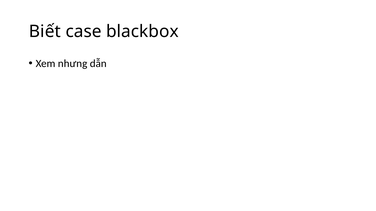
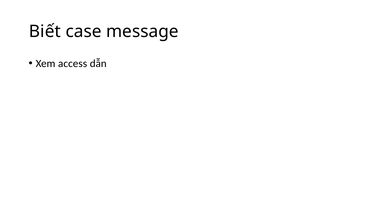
blackbox: blackbox -> message (142, 32)
nhưng: nhưng -> access (73, 64)
